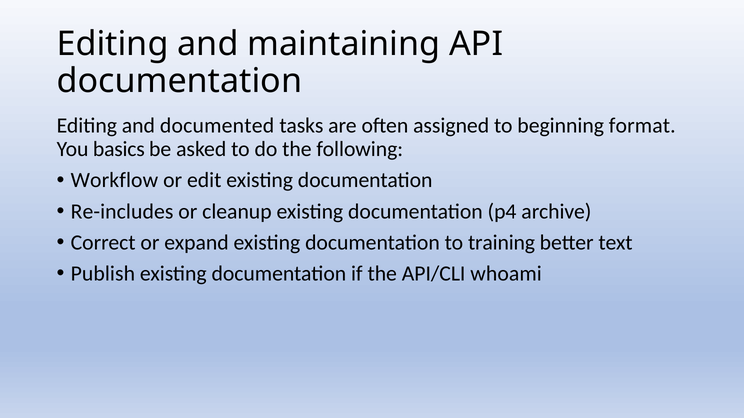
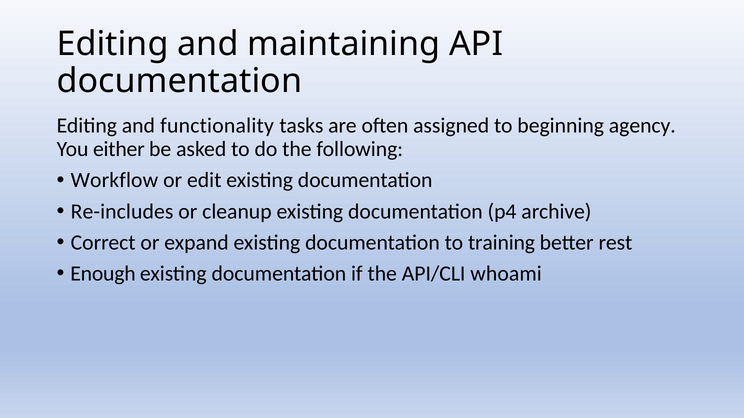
documented: documented -> functionality (217, 126)
format: format -> agency (642, 126)
basics: basics -> either (119, 149)
text: text -> rest (615, 243)
Publish: Publish -> Enough (103, 274)
